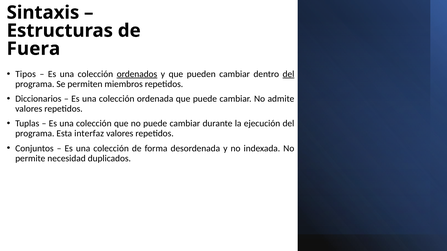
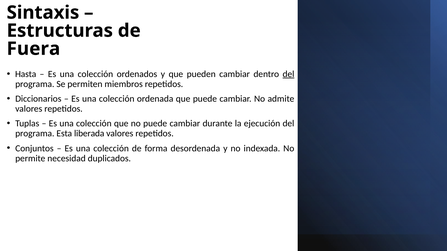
Tipos: Tipos -> Hasta (26, 74)
ordenados underline: present -> none (137, 74)
interfaz: interfaz -> liberada (89, 134)
